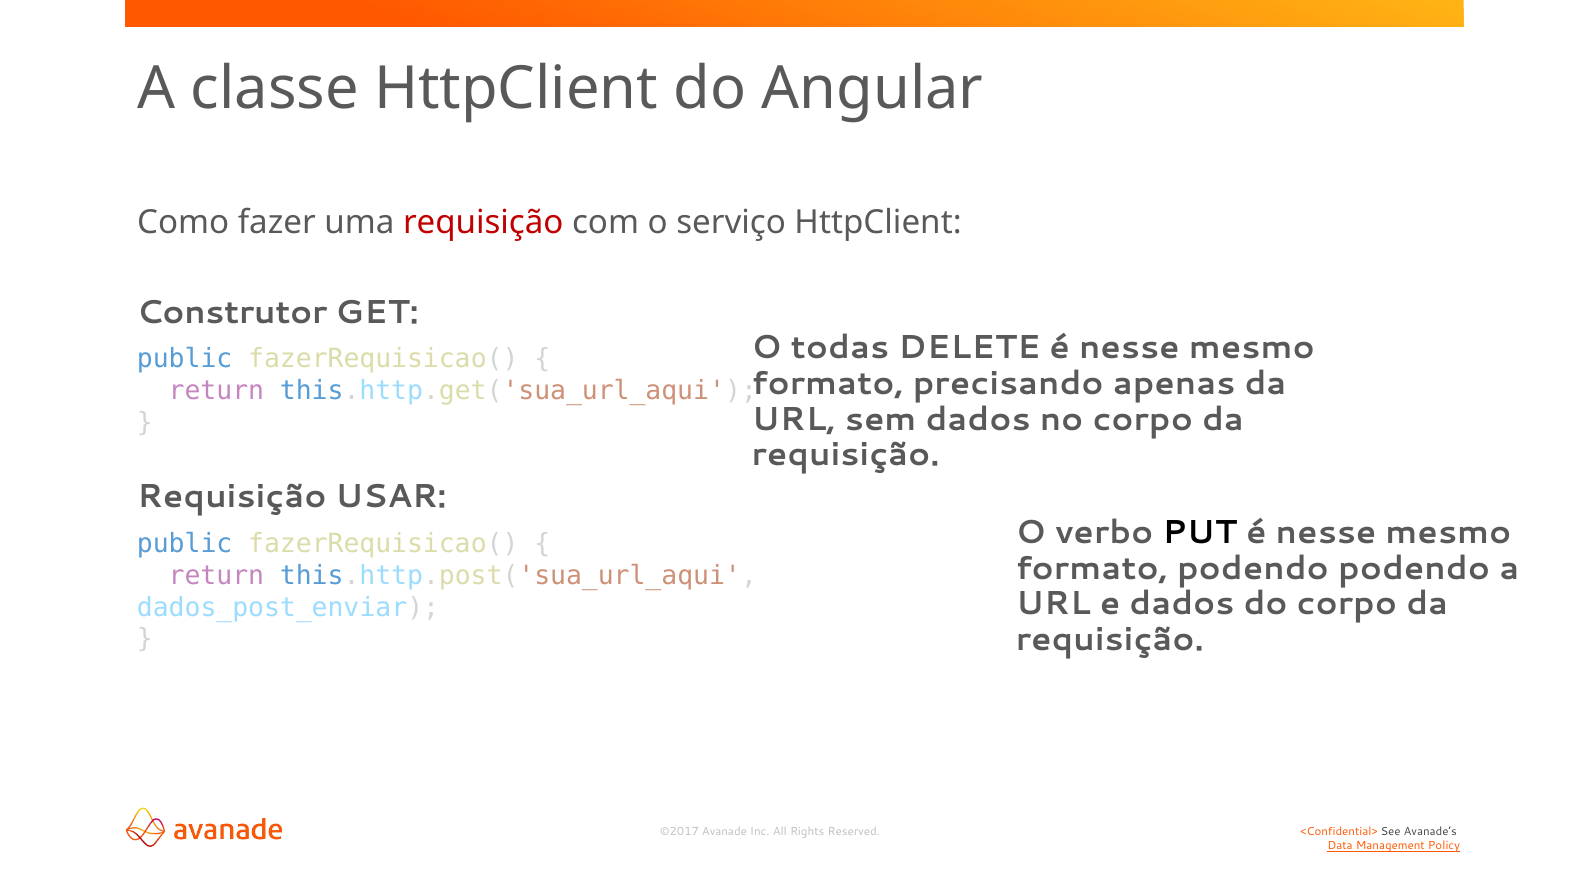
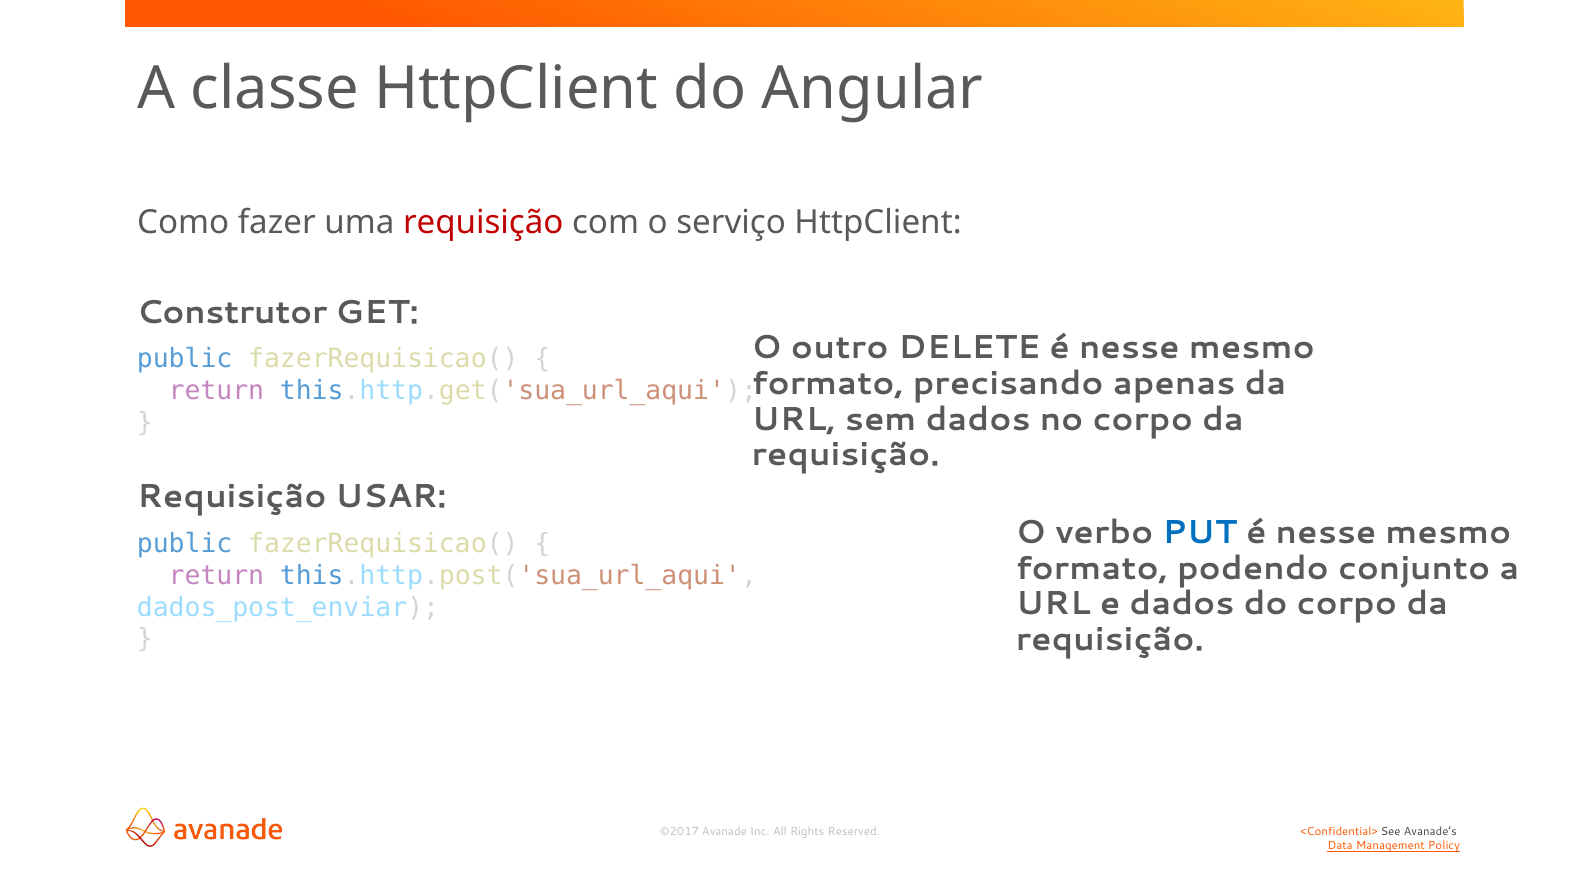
todas: todas -> outro (840, 348)
PUT colour: black -> blue (1200, 532)
podendo podendo: podendo -> conjunto (1414, 568)
